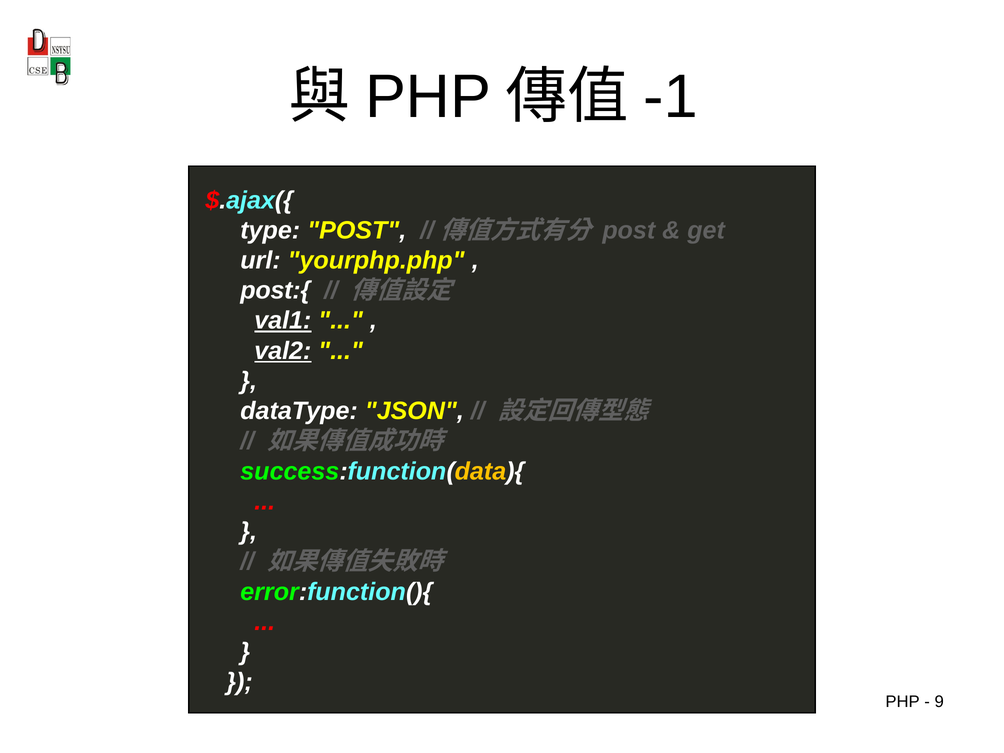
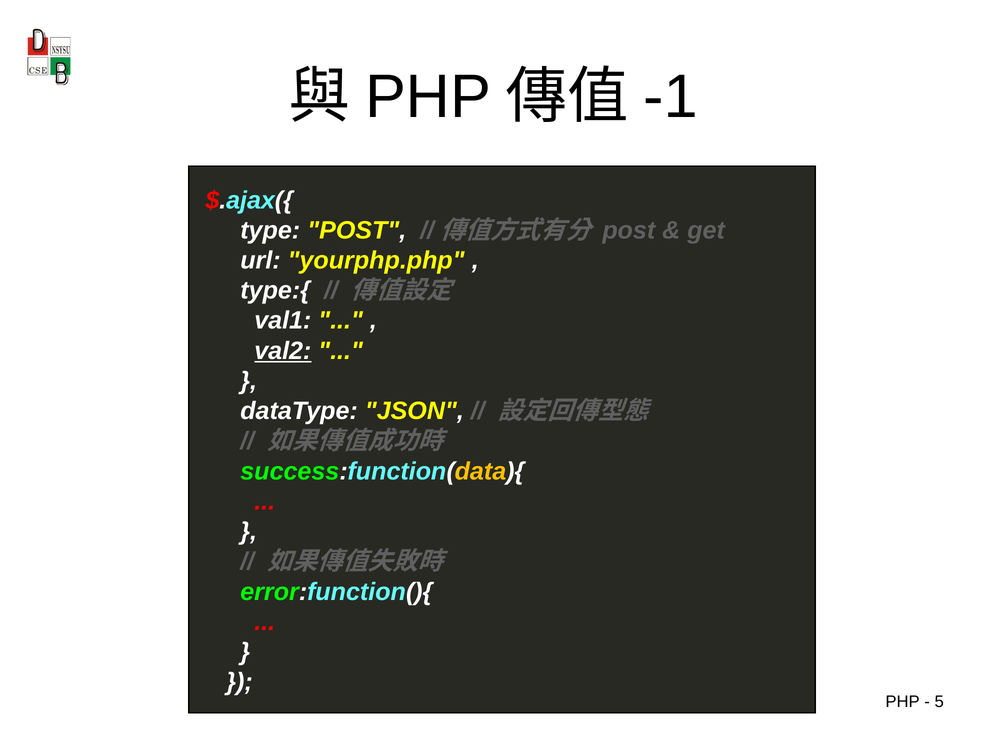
post:{: post:{ -> type:{ (275, 291)
val1 underline: present -> none (283, 321)
9: 9 -> 5 (939, 702)
